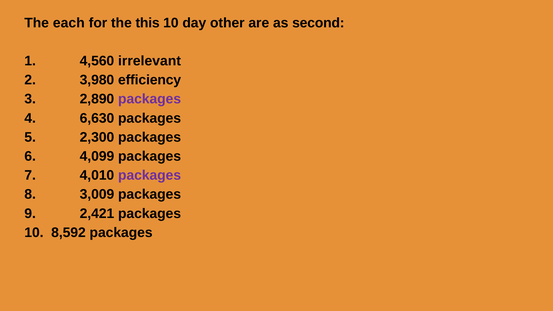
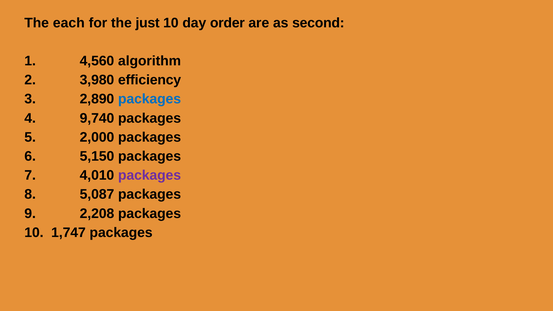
this: this -> just (148, 23)
other: other -> order (227, 23)
irrelevant: irrelevant -> algorithm (150, 61)
packages colour: purple -> blue (150, 99)
6,630: 6,630 -> 9,740 (97, 118)
2,300: 2,300 -> 2,000 (97, 137)
4,099: 4,099 -> 5,150 (97, 156)
3,009: 3,009 -> 5,087 (97, 194)
2,421: 2,421 -> 2,208 (97, 214)
8,592: 8,592 -> 1,747 (68, 233)
